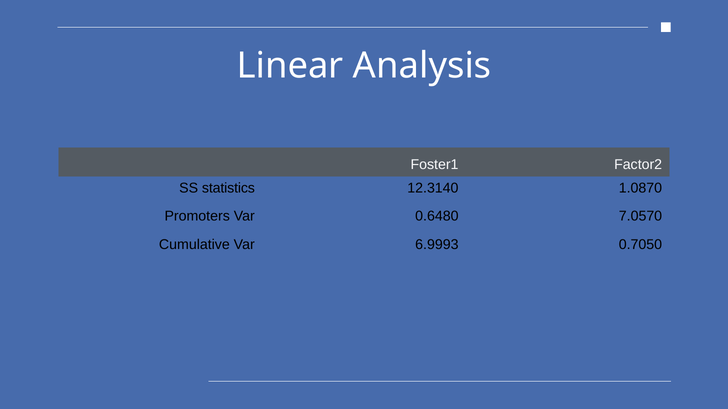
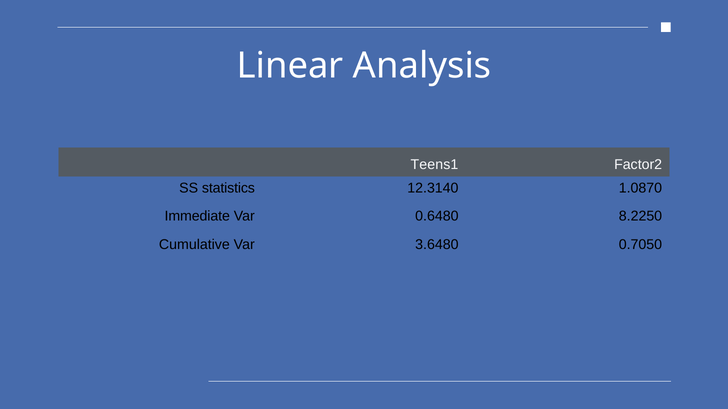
Foster1: Foster1 -> Teens1 (434, 165)
Promoters: Promoters -> Immediate (197, 217)
7.0570: 7.0570 -> 8.2250 (640, 217)
6.9993: 6.9993 -> 3.6480 (437, 245)
